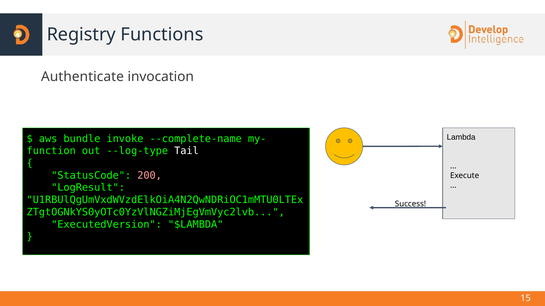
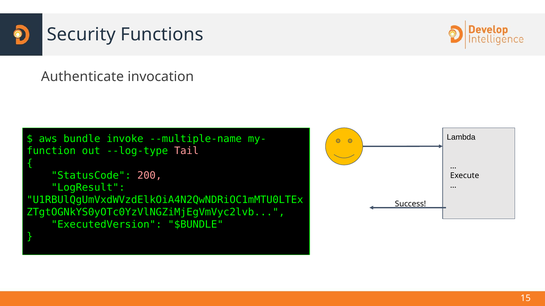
Registry: Registry -> Security (81, 35)
--complete-name: --complete-name -> --multiple-name (196, 139)
Tail colour: white -> pink (186, 151)
$LAMBDA: $LAMBDA -> $BUNDLE (196, 225)
